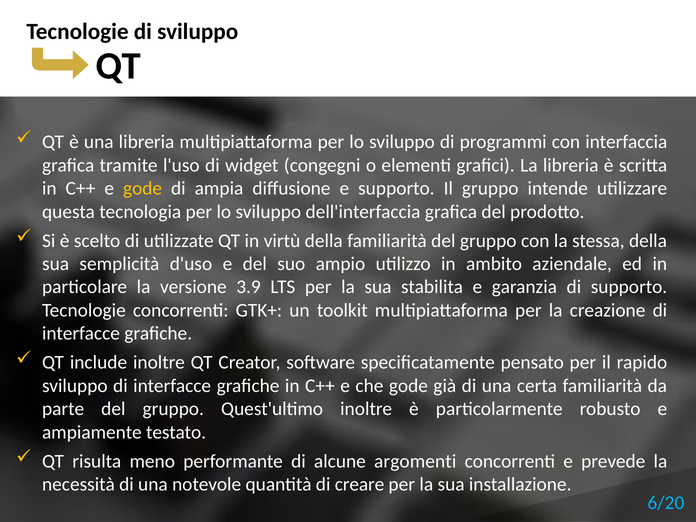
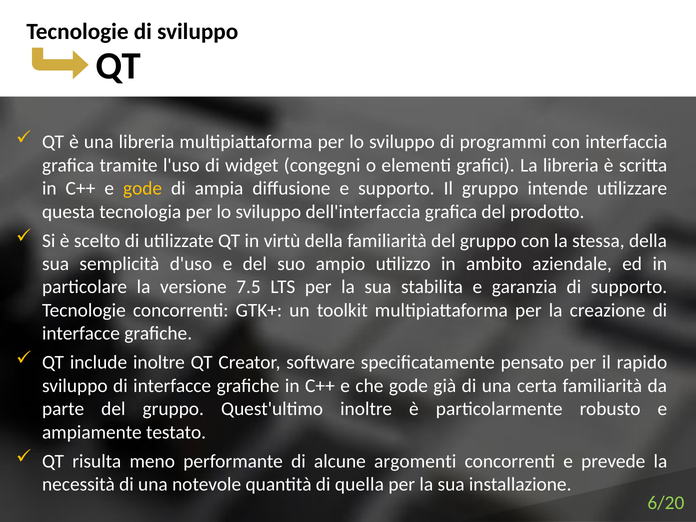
3.9: 3.9 -> 7.5 (249, 287)
creare: creare -> quella (359, 484)
6/20 colour: light blue -> light green (666, 503)
